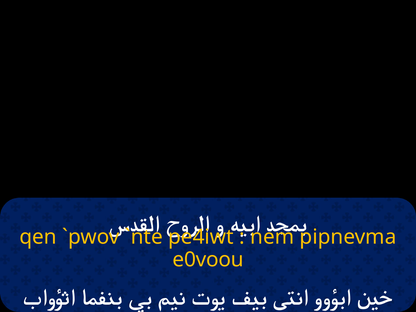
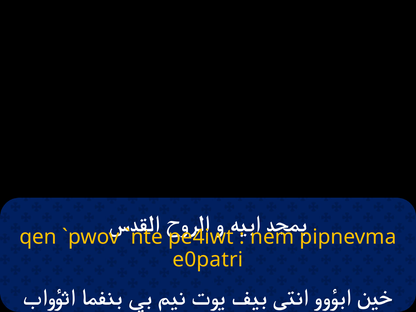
e0voou: e0voou -> e0patri (208, 259)
